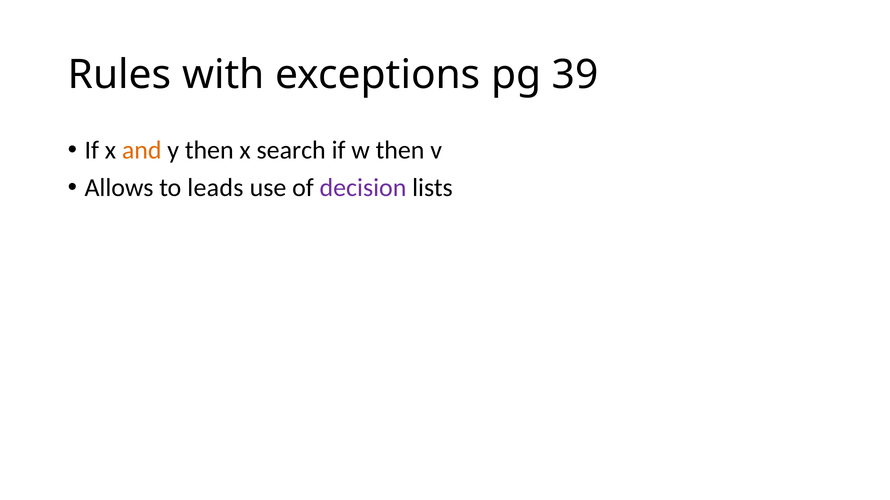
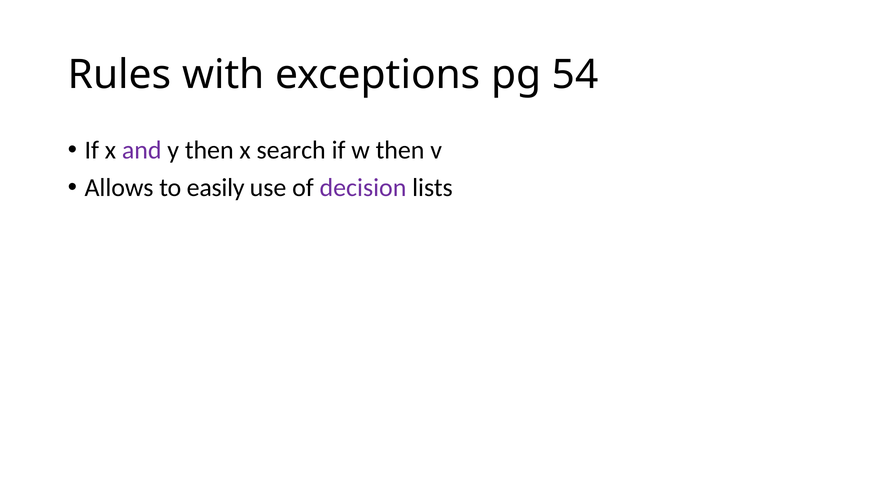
39: 39 -> 54 (575, 75)
and colour: orange -> purple (142, 150)
leads: leads -> easily (216, 188)
